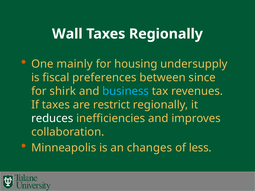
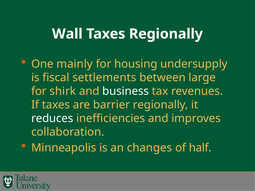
preferences: preferences -> settlements (104, 78)
since: since -> large (202, 78)
business colour: light blue -> white (126, 91)
restrict: restrict -> barrier (112, 105)
less: less -> half (200, 148)
